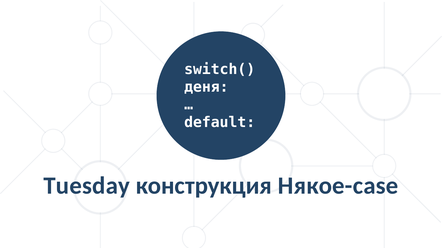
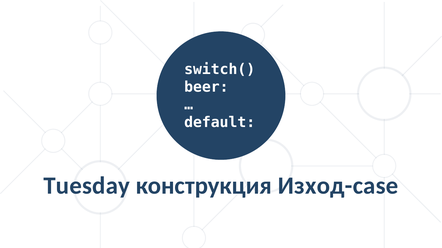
деня: деня -> beer (206, 87)
Някое-case: Някое-case -> Изход-case (338, 186)
